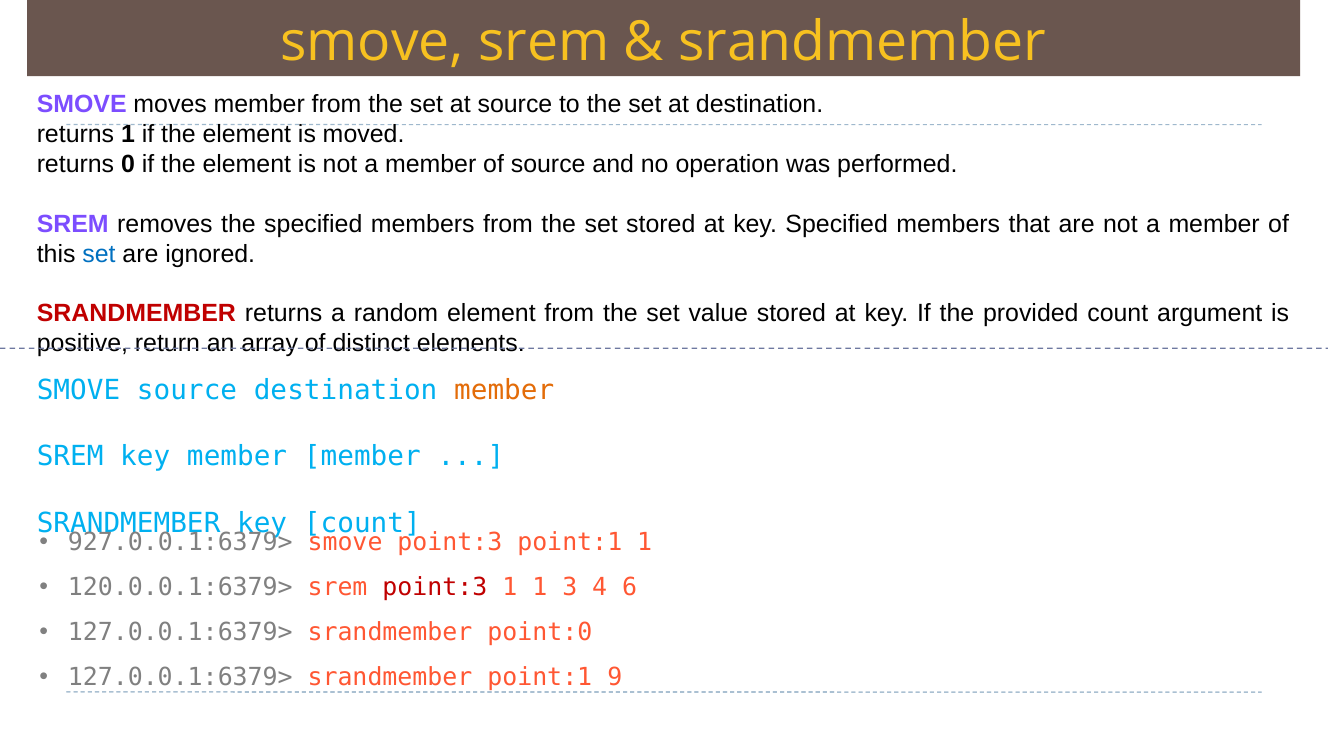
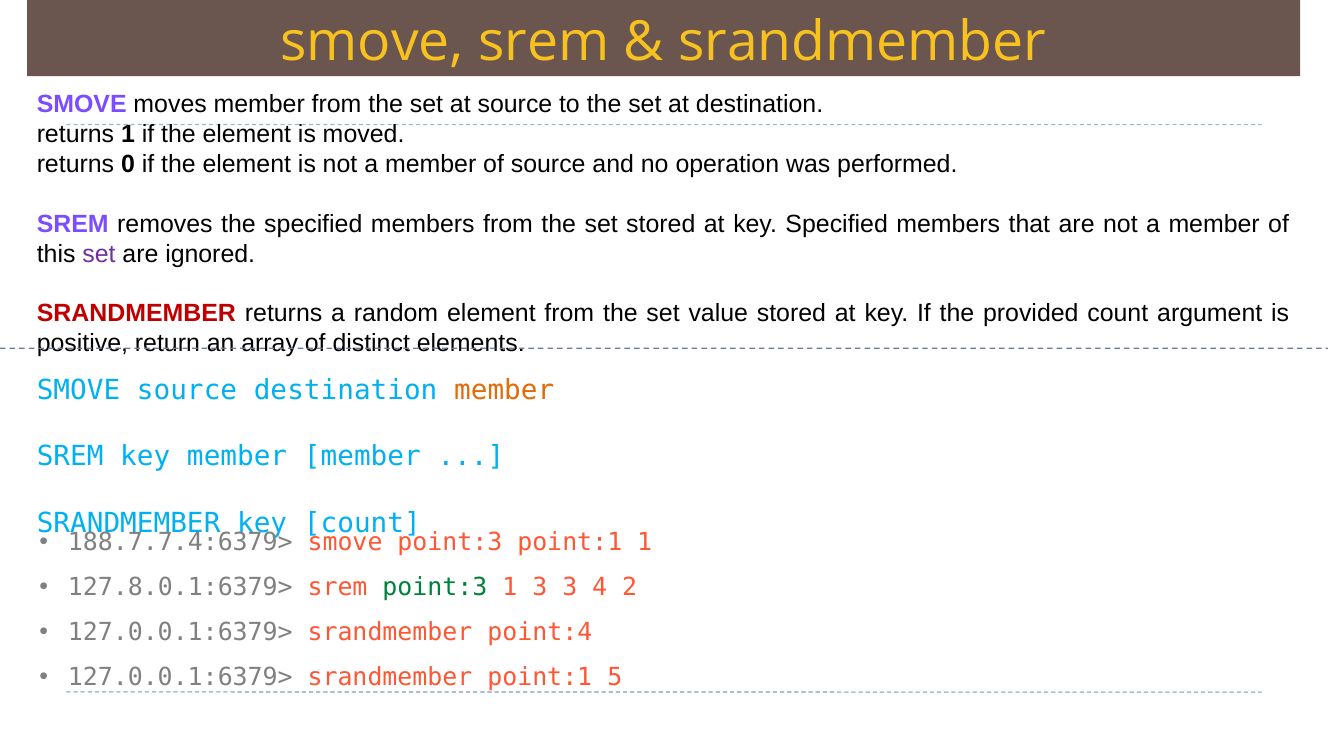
set colour: blue -> purple (99, 254)
927.0.0.1:6379>: 927.0.0.1:6379> -> 188.7.7.4:6379> (180, 543)
120.0.0.1:6379>: 120.0.0.1:6379> -> 127.8.0.1:6379> (180, 588)
point:3 colour: red -> green (435, 588)
1 1: 1 -> 3 (540, 588)
6: 6 -> 2 (630, 588)
point:0: point:0 -> point:4 (540, 632)
9: 9 -> 5 (615, 677)
